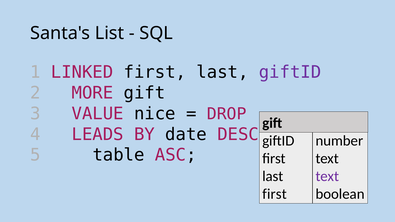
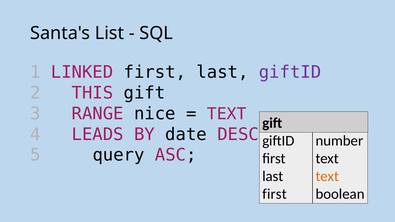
MORE: MORE -> THIS (92, 93)
VALUE: VALUE -> RANGE (98, 114)
DROP: DROP -> TEXT (227, 114)
table: table -> query (119, 155)
text colour: purple -> orange (327, 176)
